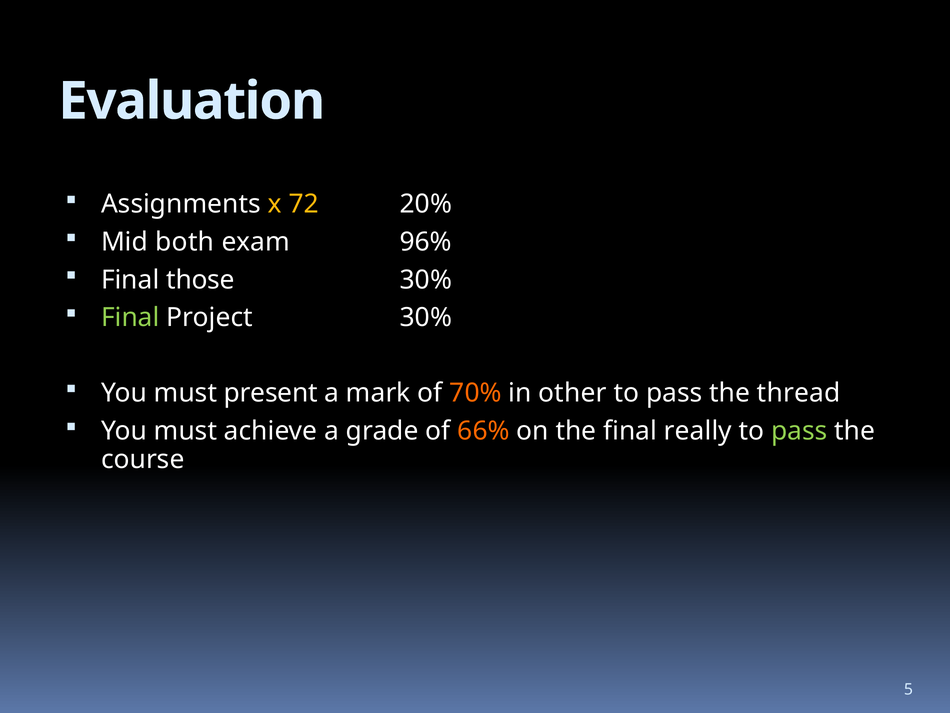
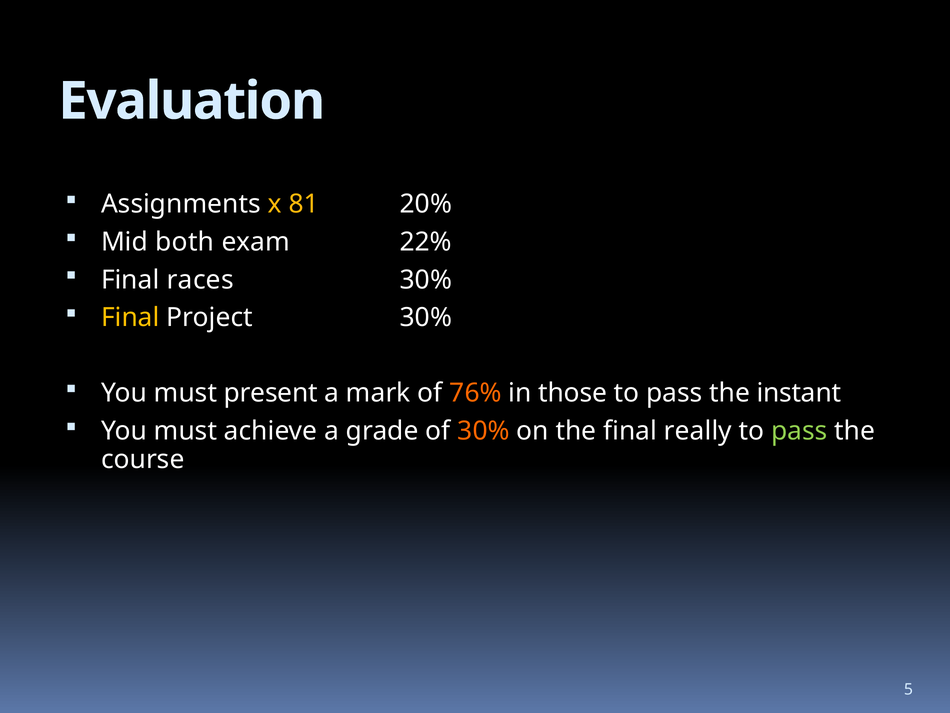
72: 72 -> 81 (304, 204)
96%: 96% -> 22% (426, 242)
those: those -> races (200, 280)
Final colour: light green -> yellow (130, 317)
70%: 70% -> 76% (475, 393)
other: other -> those (573, 393)
thread: thread -> instant (799, 393)
of 66%: 66% -> 30% (484, 431)
